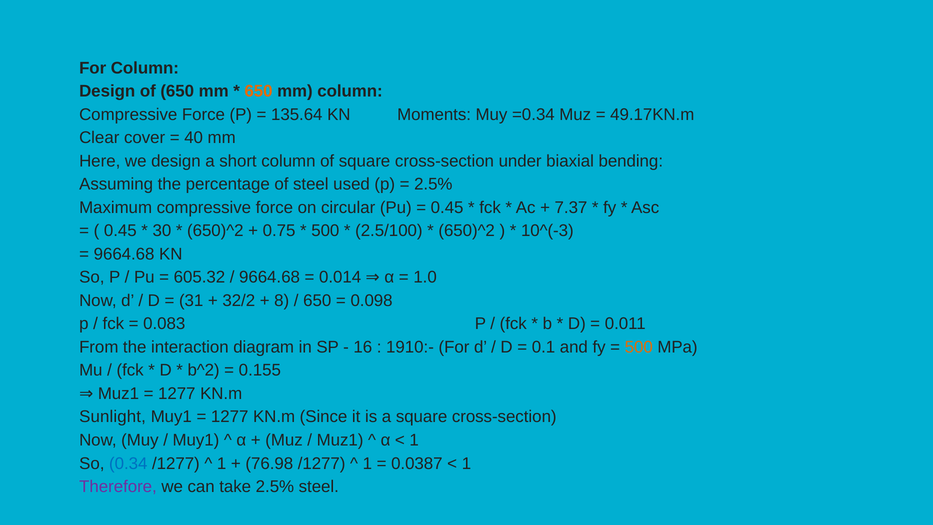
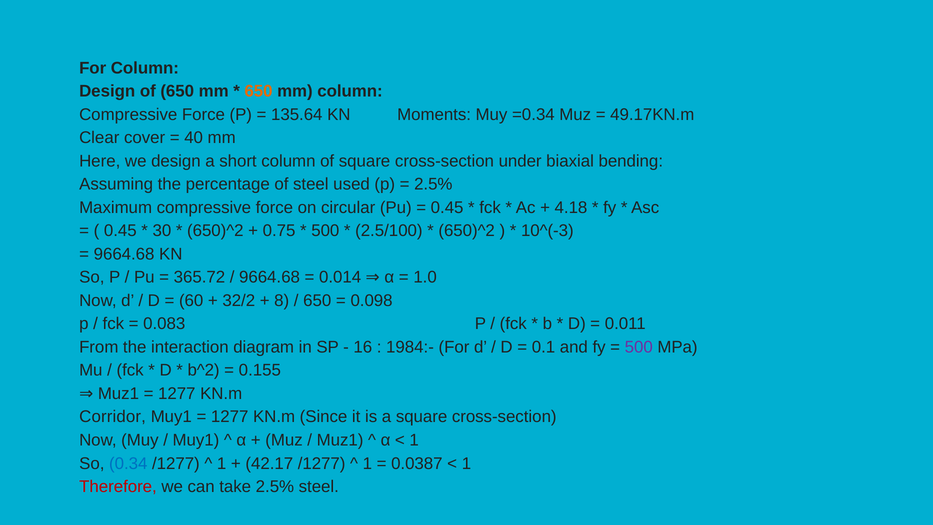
7.37: 7.37 -> 4.18 (571, 208)
605.32: 605.32 -> 365.72 (199, 277)
31: 31 -> 60 (191, 301)
1910:-: 1910:- -> 1984:- (410, 347)
500 colour: orange -> purple (639, 347)
Sunlight: Sunlight -> Corridor (113, 417)
76.98: 76.98 -> 42.17 (269, 463)
Therefore colour: purple -> red (118, 487)
